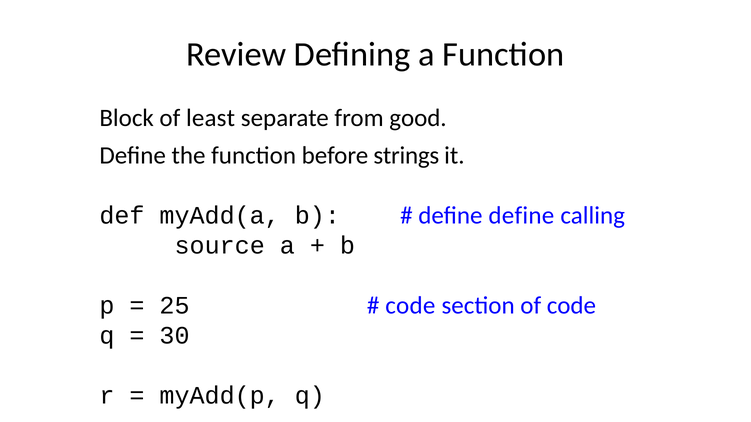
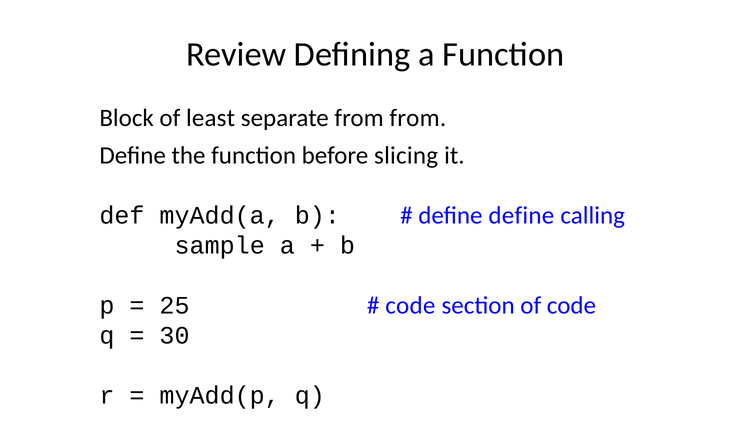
from good: good -> from (418, 118)
strings: strings -> slicing (406, 156)
source: source -> sample (220, 246)
